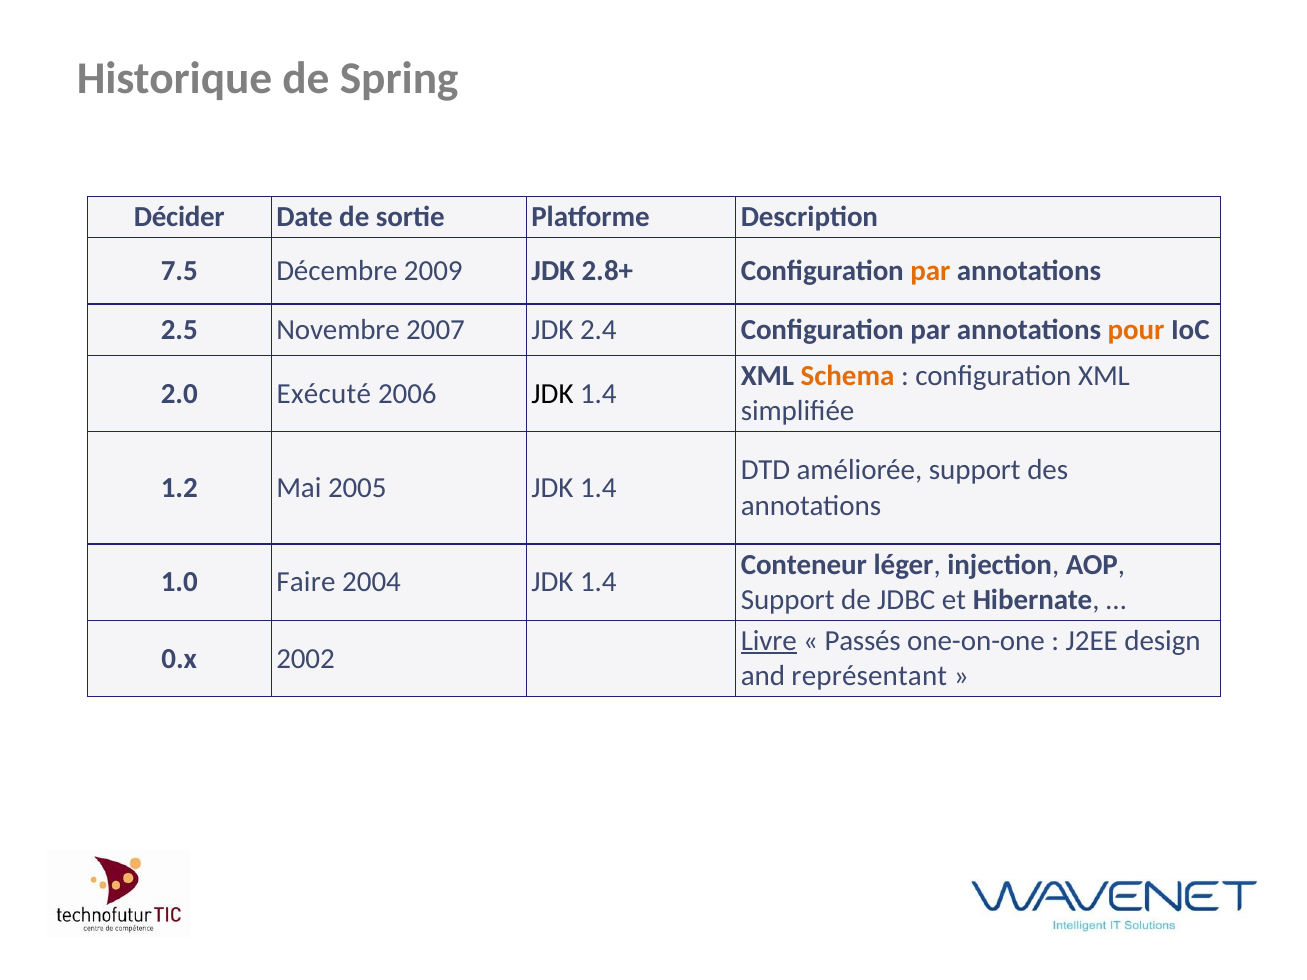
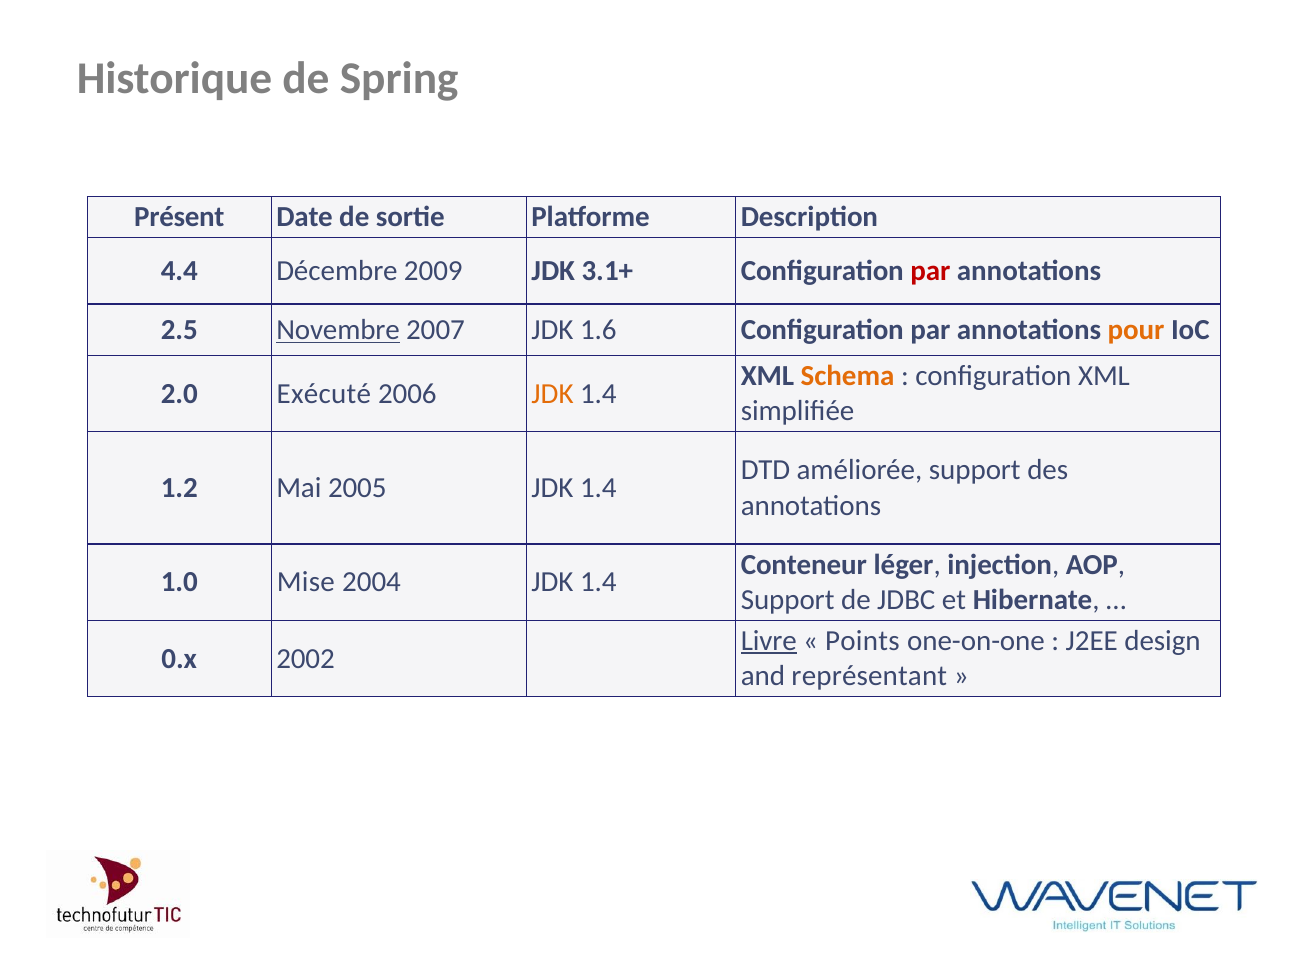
Décider: Décider -> Présent (179, 217)
7.5: 7.5 -> 4.4 (179, 271)
2.8+: 2.8+ -> 3.1+ (607, 271)
par colour: orange -> red (930, 271)
Novembre underline: none -> present (338, 330)
2.4: 2.4 -> 1.6 (598, 330)
JDK colour: black -> orange (553, 394)
Faire: Faire -> Mise (306, 583)
Passés: Passés -> Points (862, 641)
